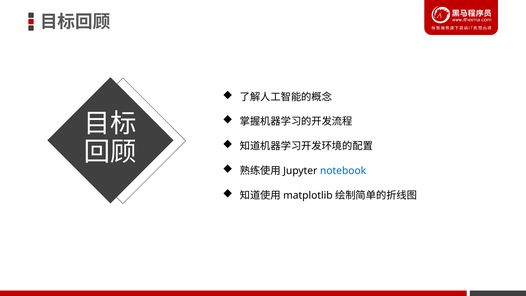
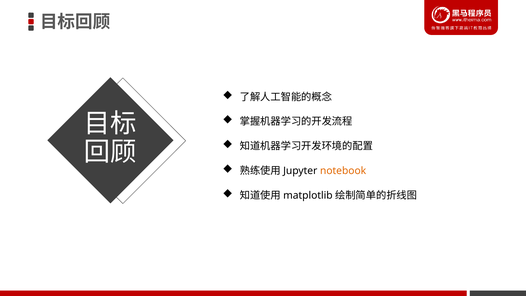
notebook colour: blue -> orange (343, 171)
